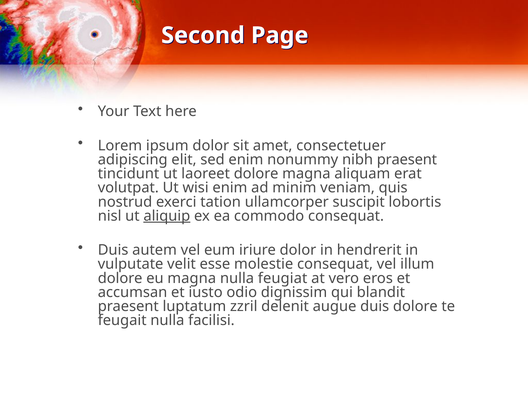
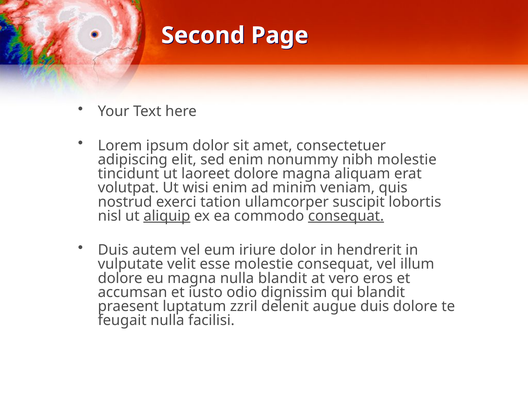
nibh praesent: praesent -> molestie (407, 160)
consequat underline: none -> present (346, 216)
nulla feugiat: feugiat -> blandit (283, 278)
